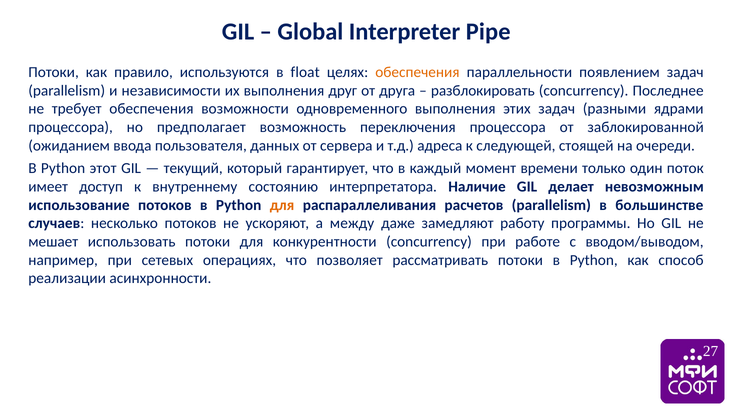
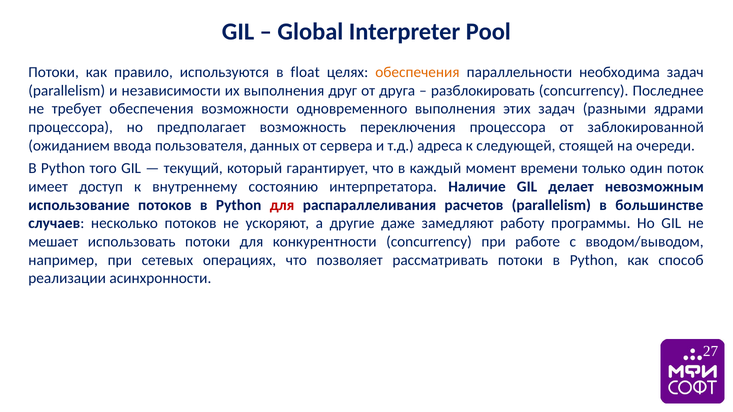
Pipe: Pipe -> Pool (488, 32)
появлением: появлением -> необходима (620, 72)
этот: этот -> того (103, 169)
для colour: orange -> red (282, 205)
между: между -> другие (352, 224)
